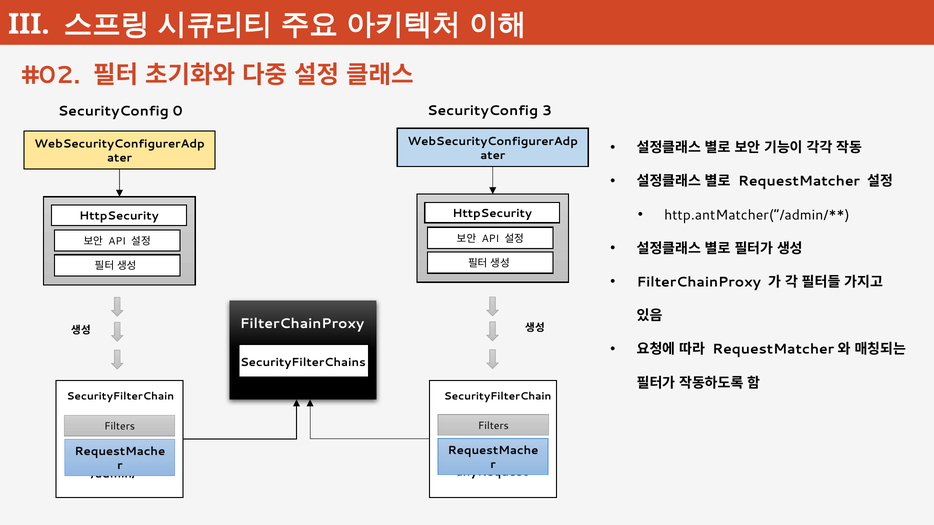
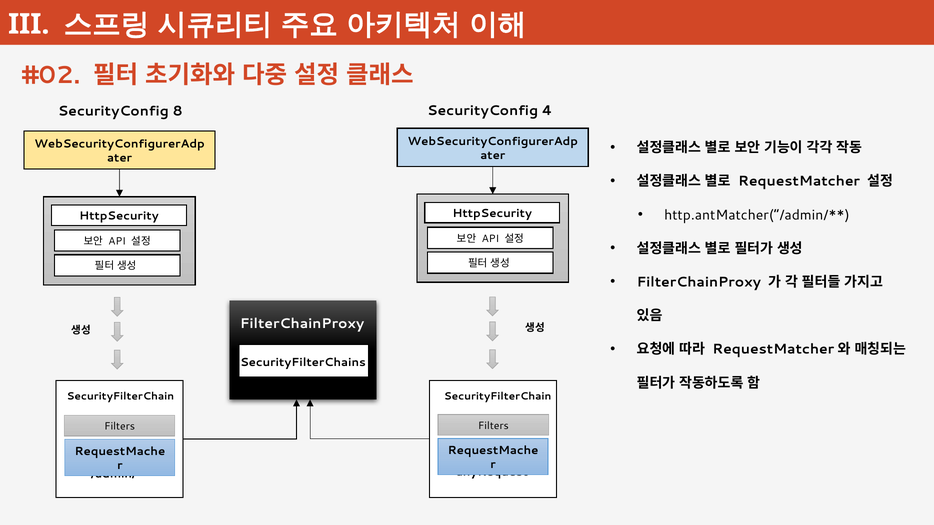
0: 0 -> 8 (178, 111)
3: 3 -> 4 (547, 111)
